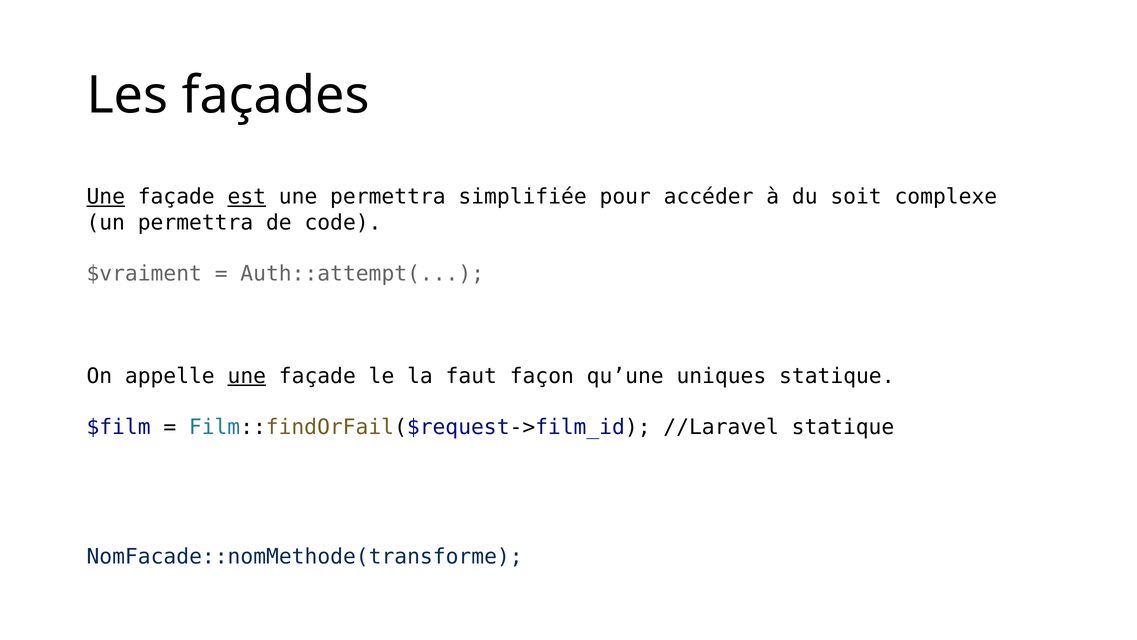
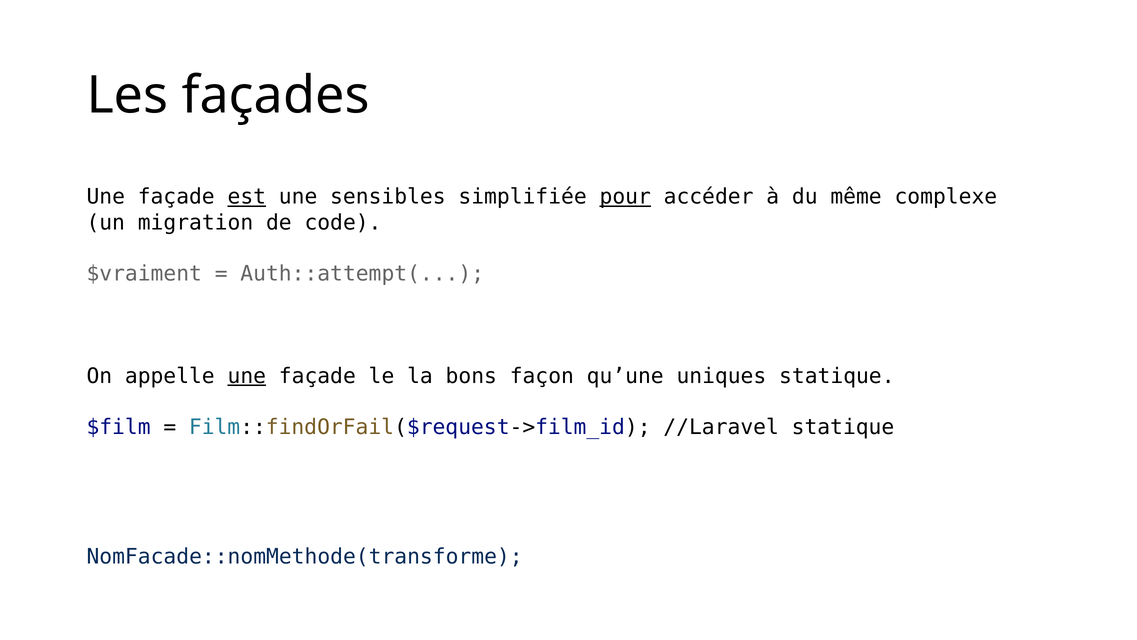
Une underline: present -> none (106, 197)
une permettra: permettra -> sensibles (388, 197)
pour underline: none -> present (625, 197)
soit: soit -> même (856, 197)
un permettra: permettra -> migration (196, 222)
faut: faut -> bons (471, 376)
